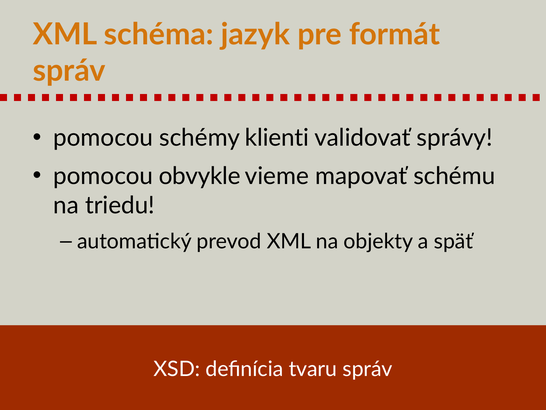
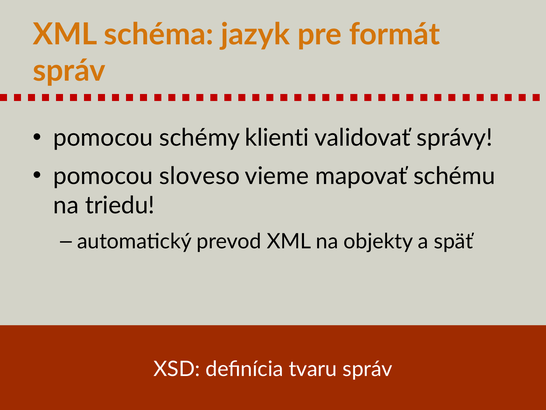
obvykle: obvykle -> sloveso (199, 176)
